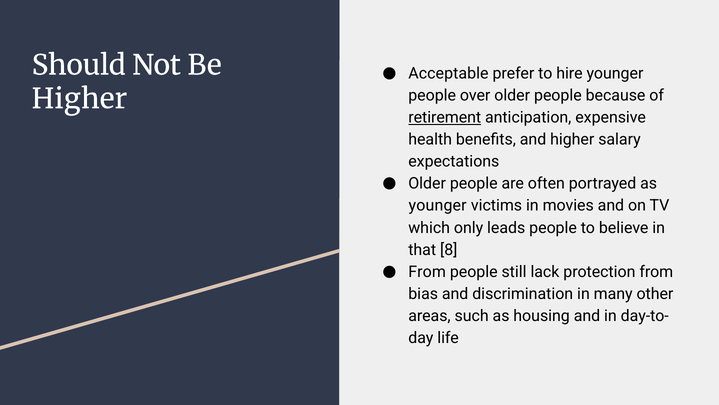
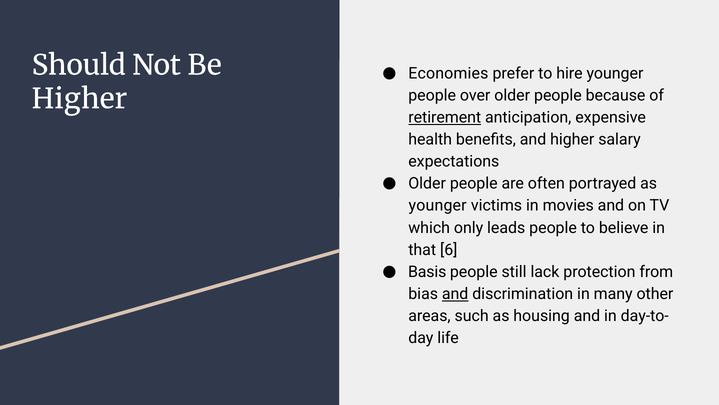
Acceptable: Acceptable -> Economies (448, 73)
8: 8 -> 6 (449, 249)
From: From -> Basis (427, 271)
and underline: none -> present (455, 294)
